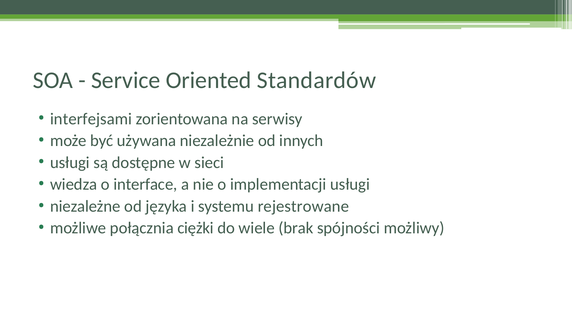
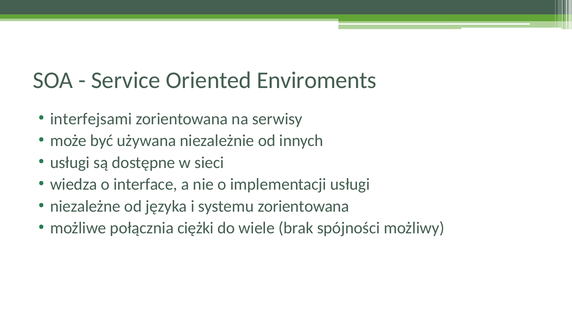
Standardów: Standardów -> Enviroments (317, 80)
systemu rejestrowane: rejestrowane -> zorientowana (303, 206)
